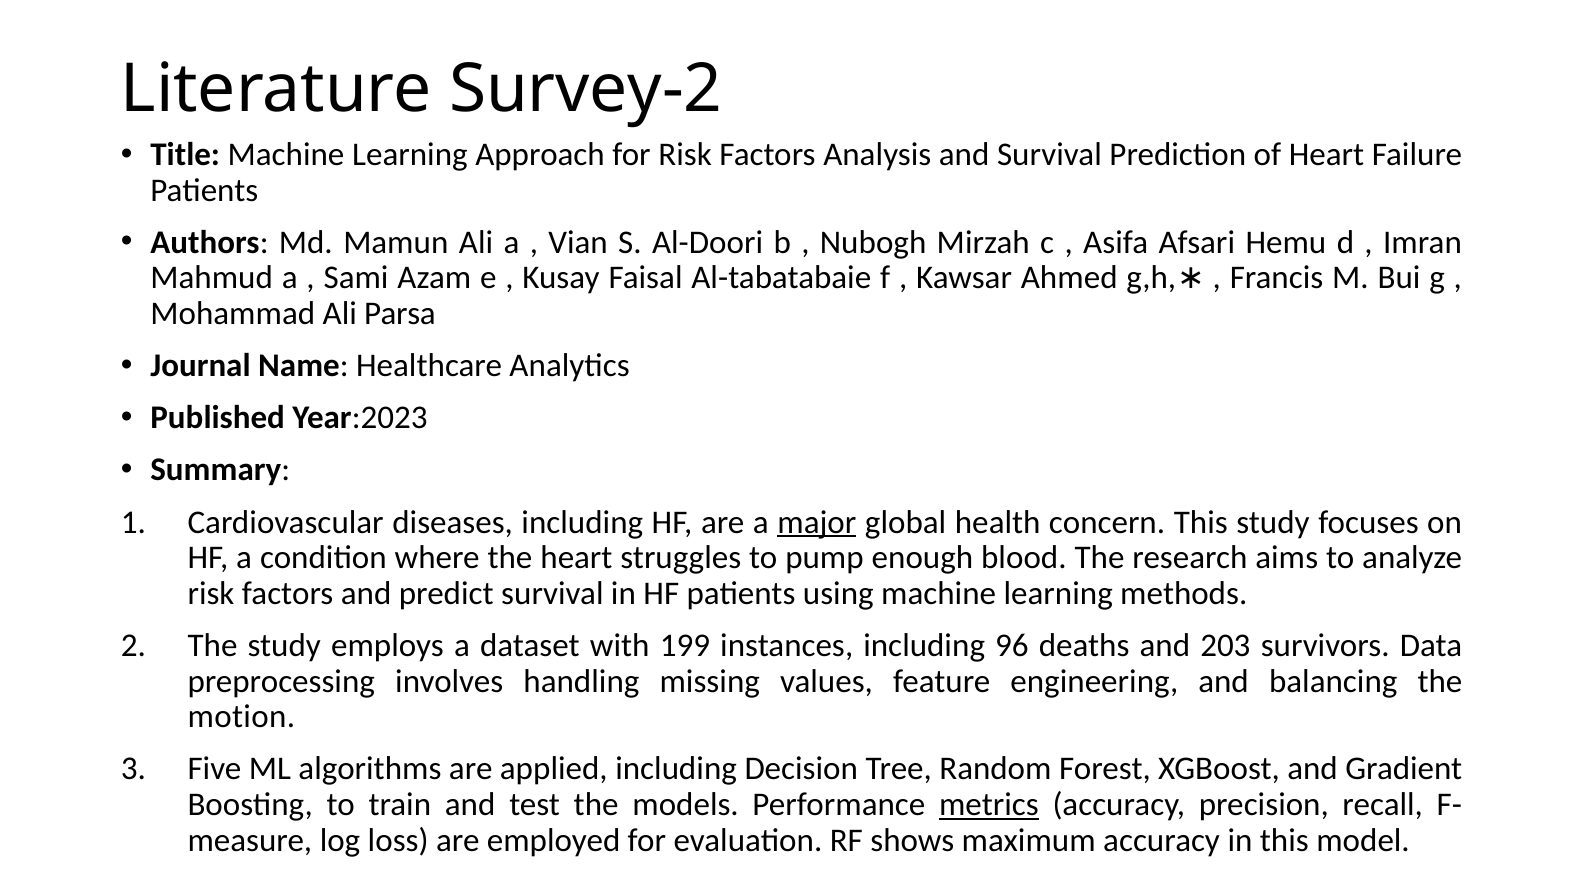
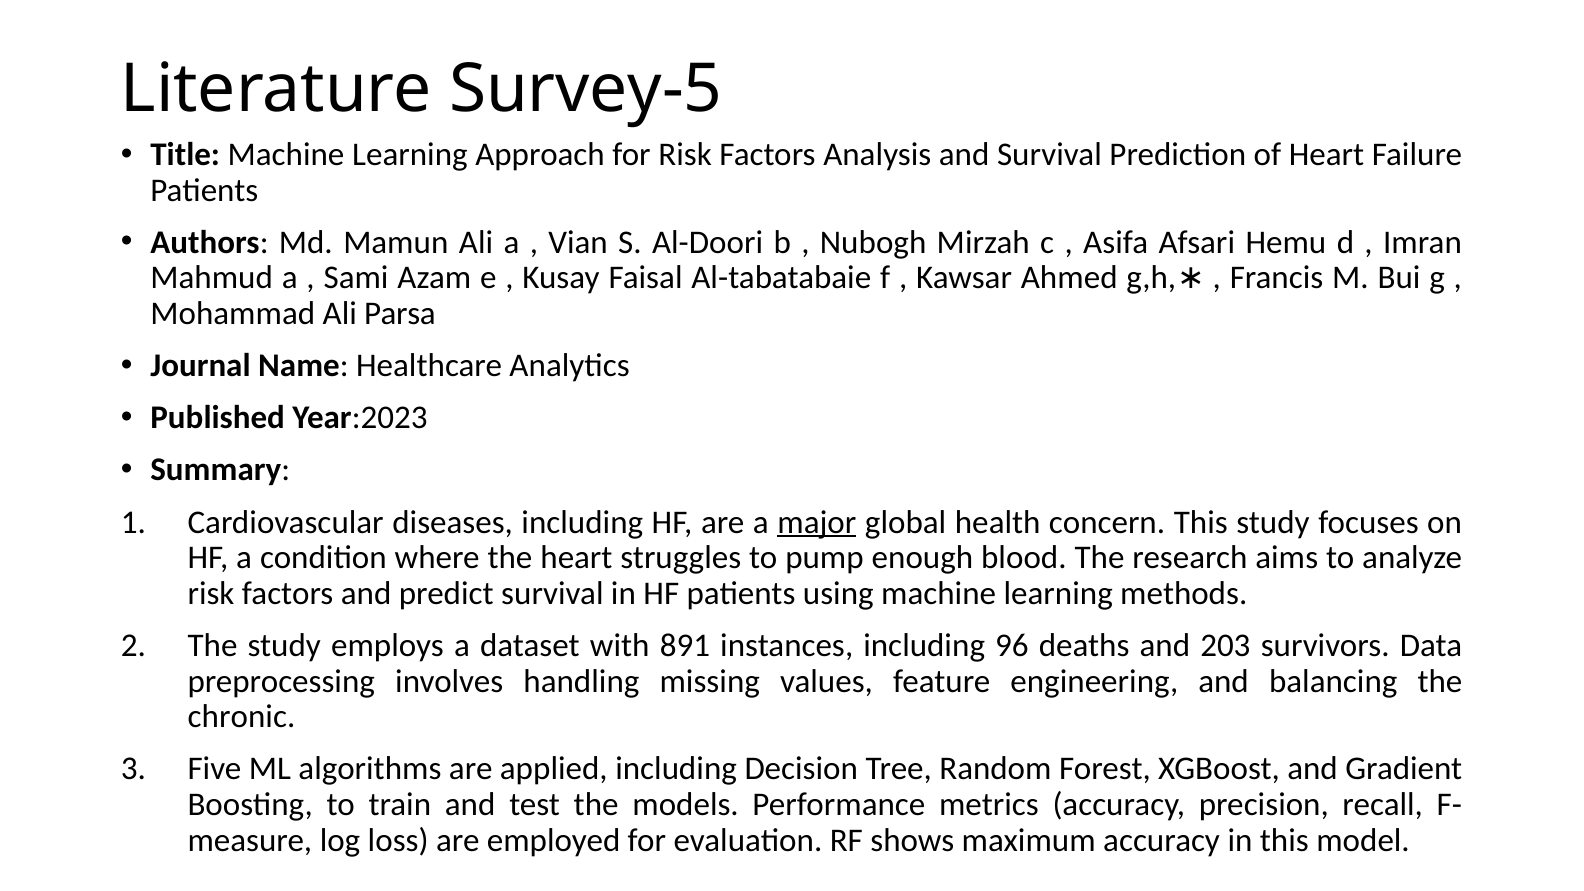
Survey-2: Survey-2 -> Survey-5 (586, 89)
199: 199 -> 891 (685, 646)
motion: motion -> chronic (242, 717)
metrics underline: present -> none (989, 805)
